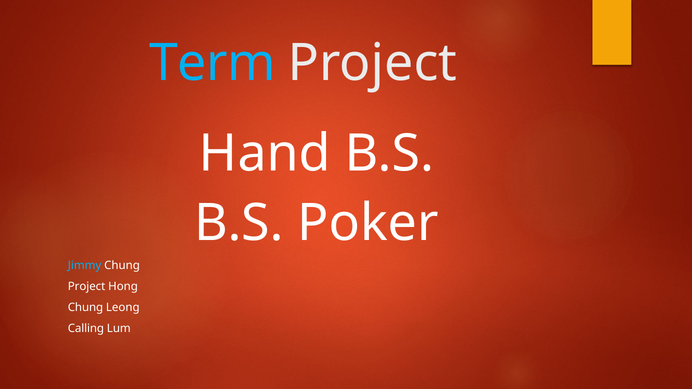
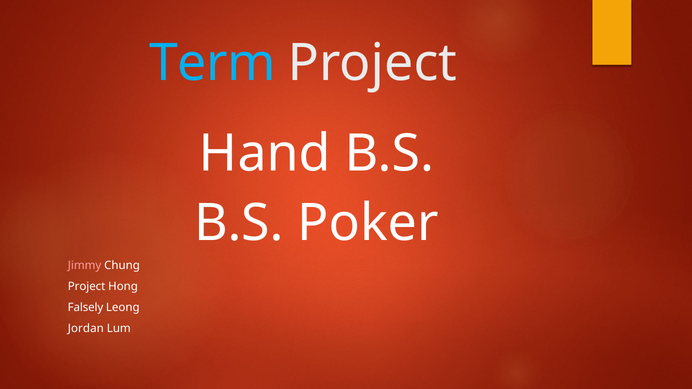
Jimmy colour: light blue -> pink (85, 266)
Chung: Chung -> Falsely (85, 308)
Calling: Calling -> Jordan (86, 329)
